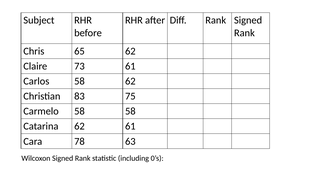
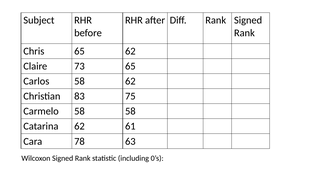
73 61: 61 -> 65 (130, 66)
